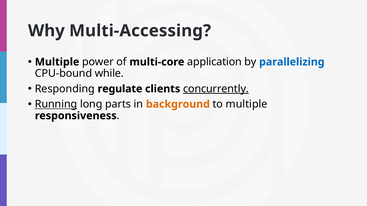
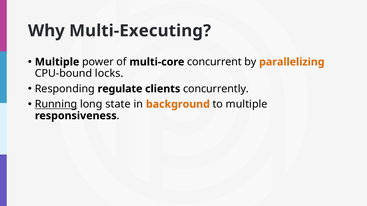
Multi-Accessing: Multi-Accessing -> Multi-Executing (140, 31)
application: application -> concurrent (214, 62)
parallelizing colour: blue -> orange (292, 62)
while: while -> locks (109, 74)
concurrently underline: present -> none (216, 89)
parts: parts -> state (118, 104)
